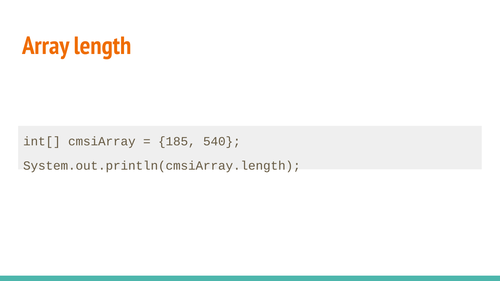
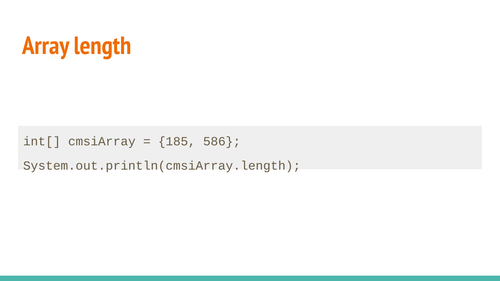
540: 540 -> 586 (222, 142)
